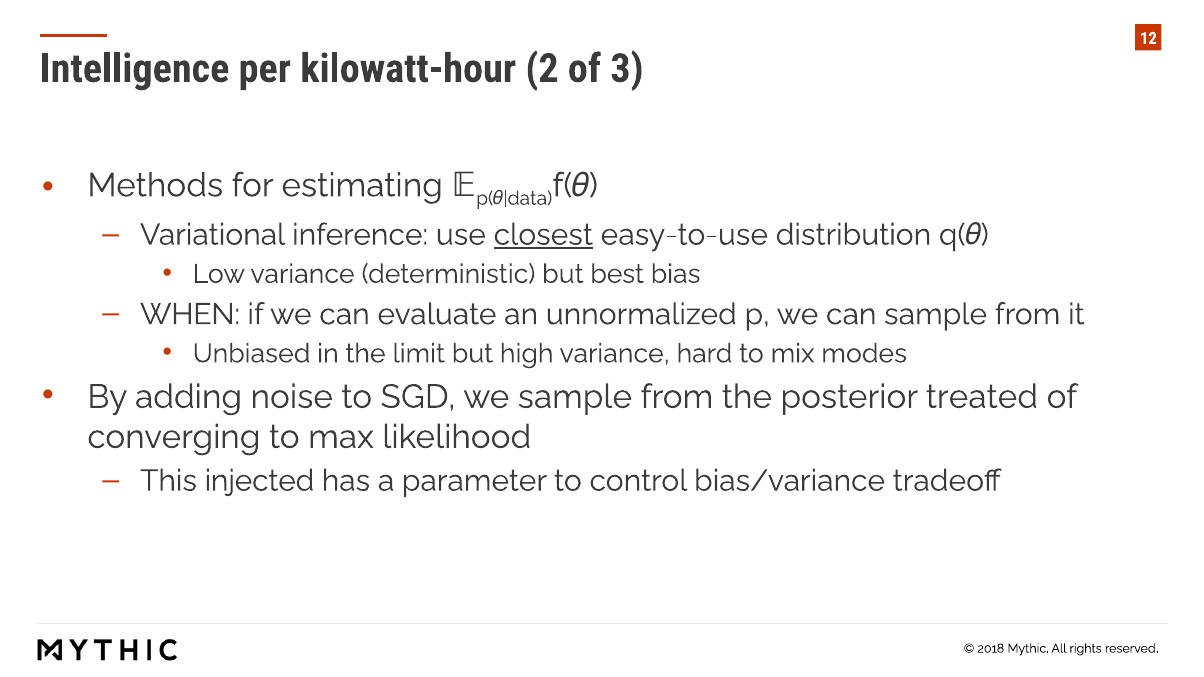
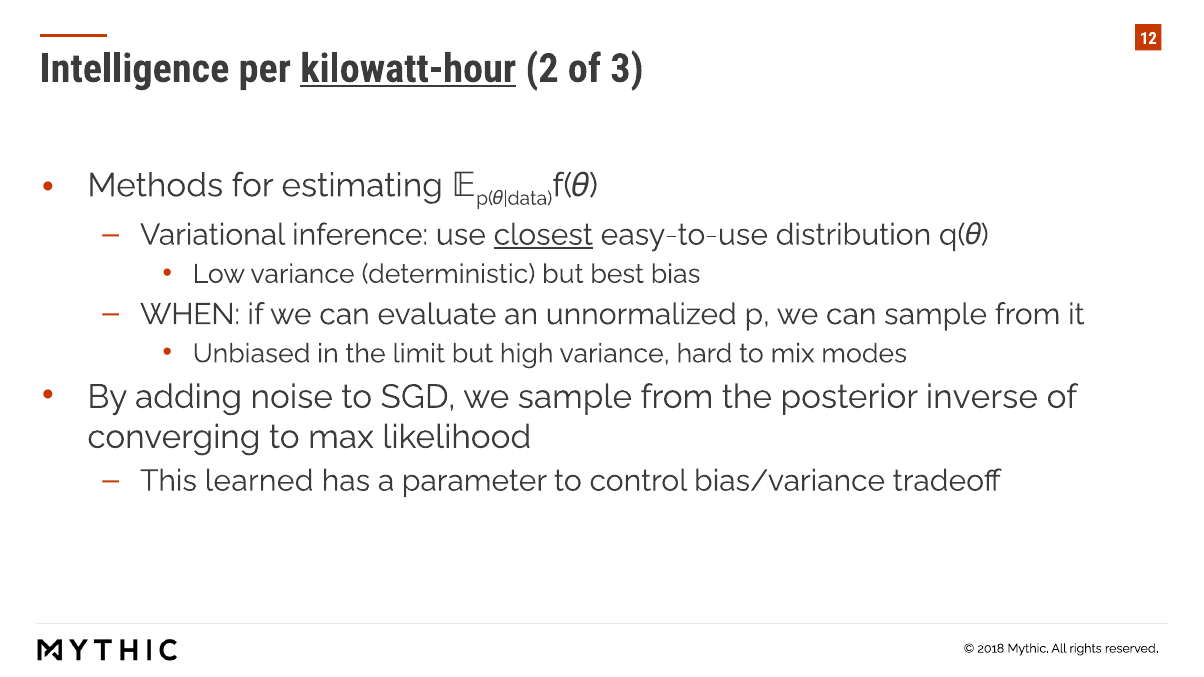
kilowatt-hour underline: none -> present (408, 69)
treated: treated -> inverse (982, 397)
injected: injected -> learned (259, 481)
